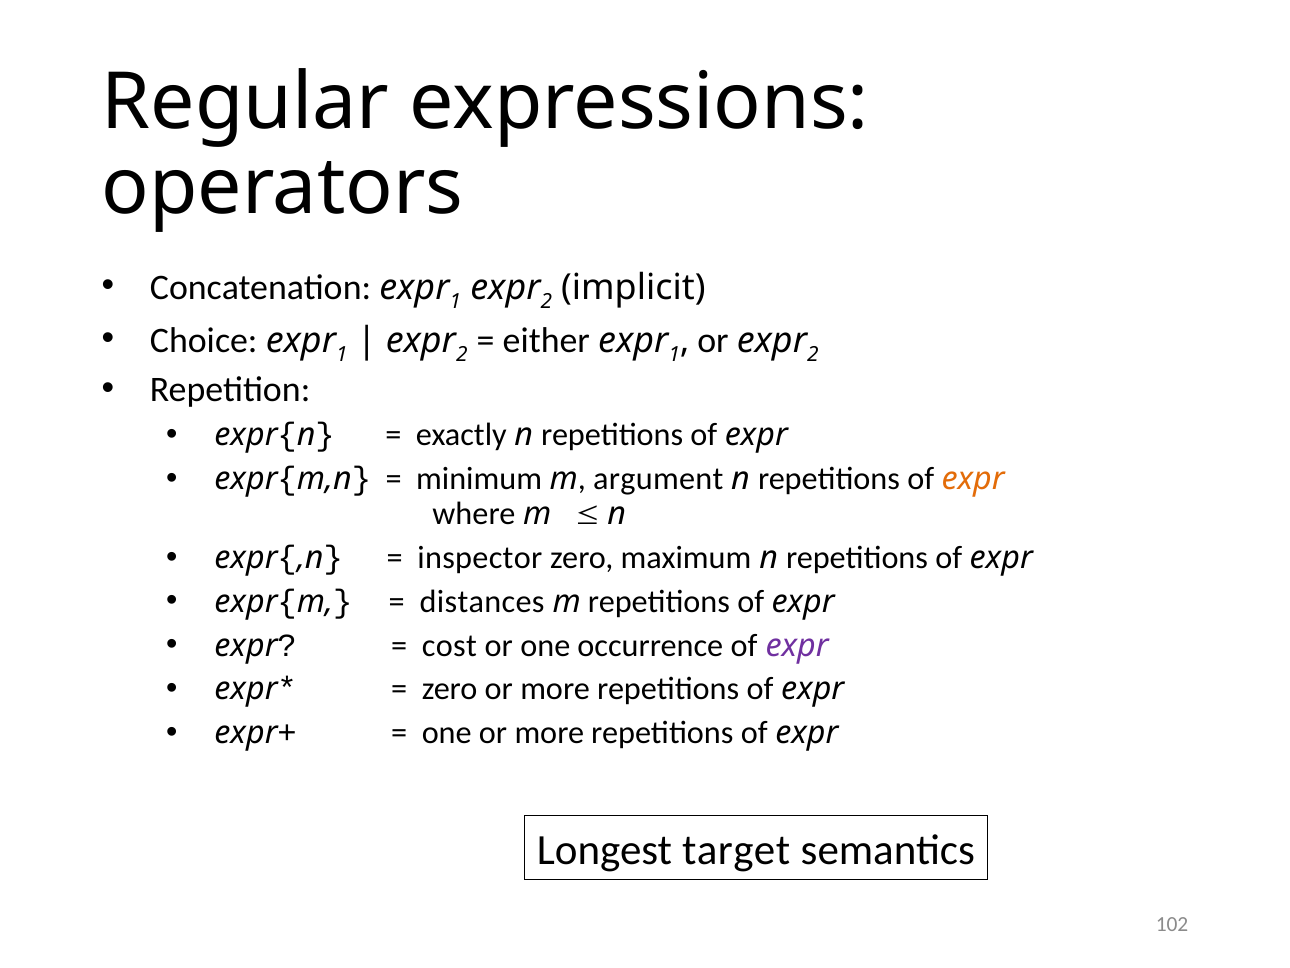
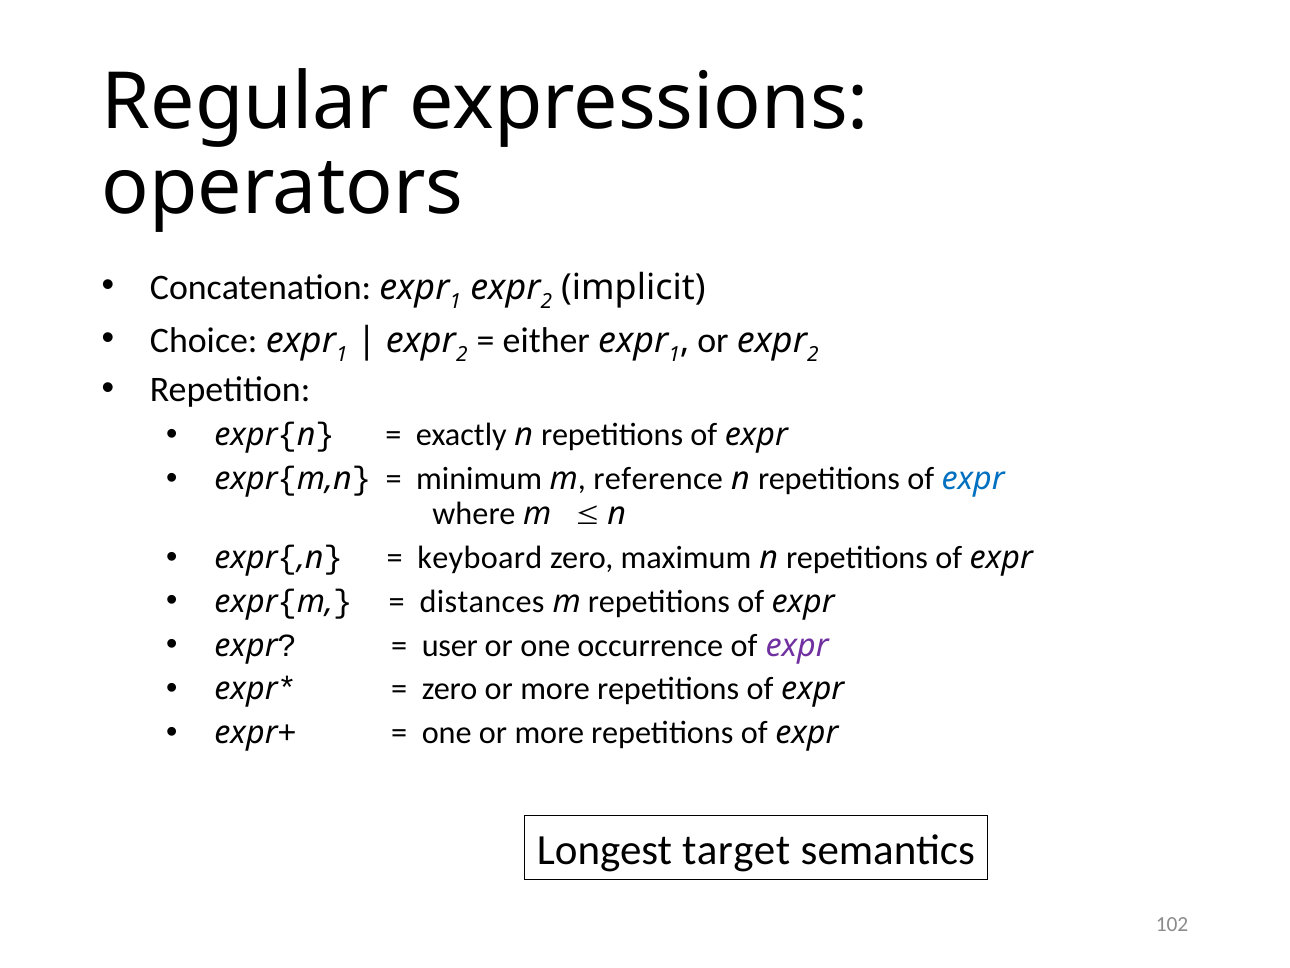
argument: argument -> reference (658, 479)
expr colour: orange -> blue (973, 479)
inspector: inspector -> keyboard (480, 557)
cost: cost -> user (450, 645)
